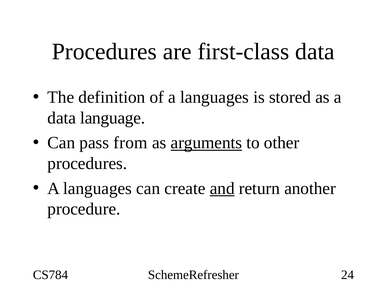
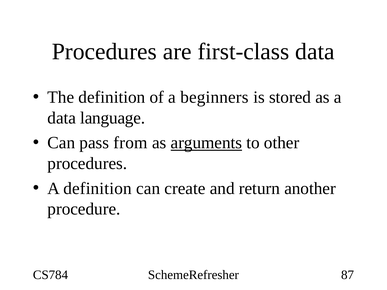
of a languages: languages -> beginners (214, 97)
languages: languages -> definition (97, 188)
and underline: present -> none (222, 188)
24: 24 -> 87 (348, 275)
